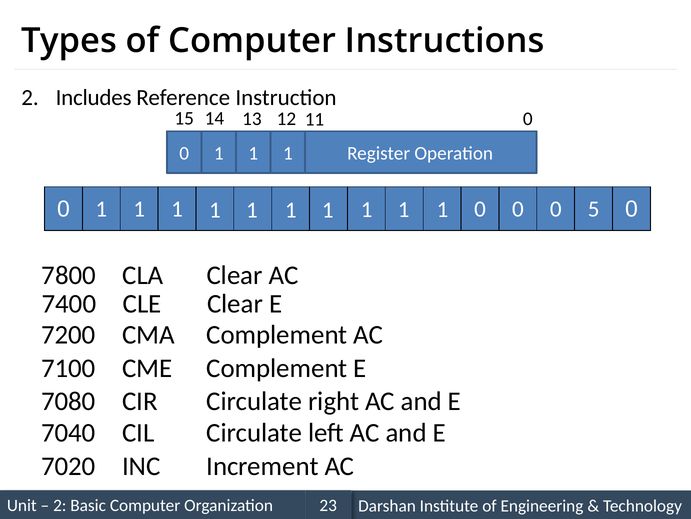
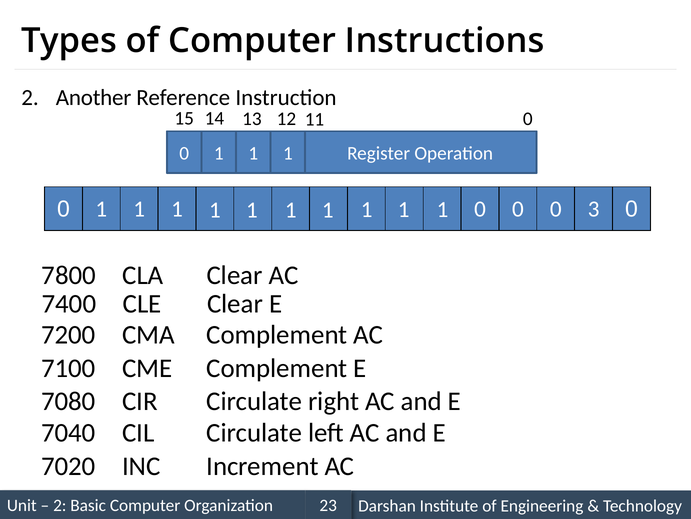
Includes: Includes -> Another (94, 98)
5: 5 -> 3 (594, 209)
